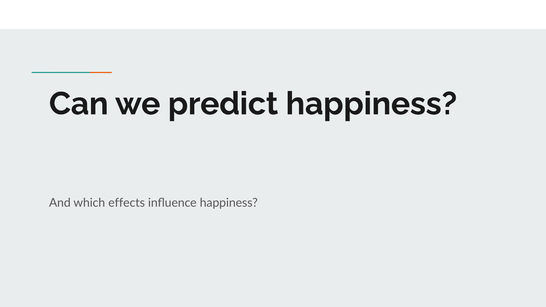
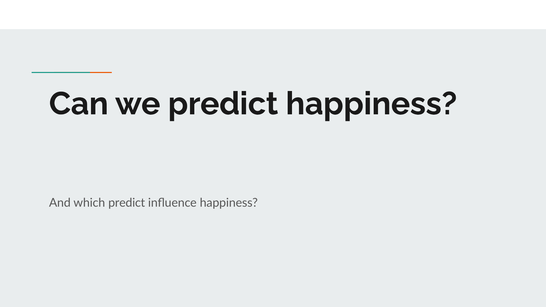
which effects: effects -> predict (127, 203)
